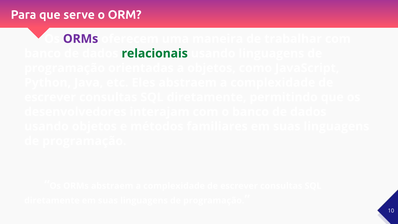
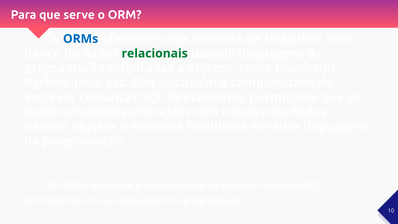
ORMs colour: purple -> blue (81, 39)
